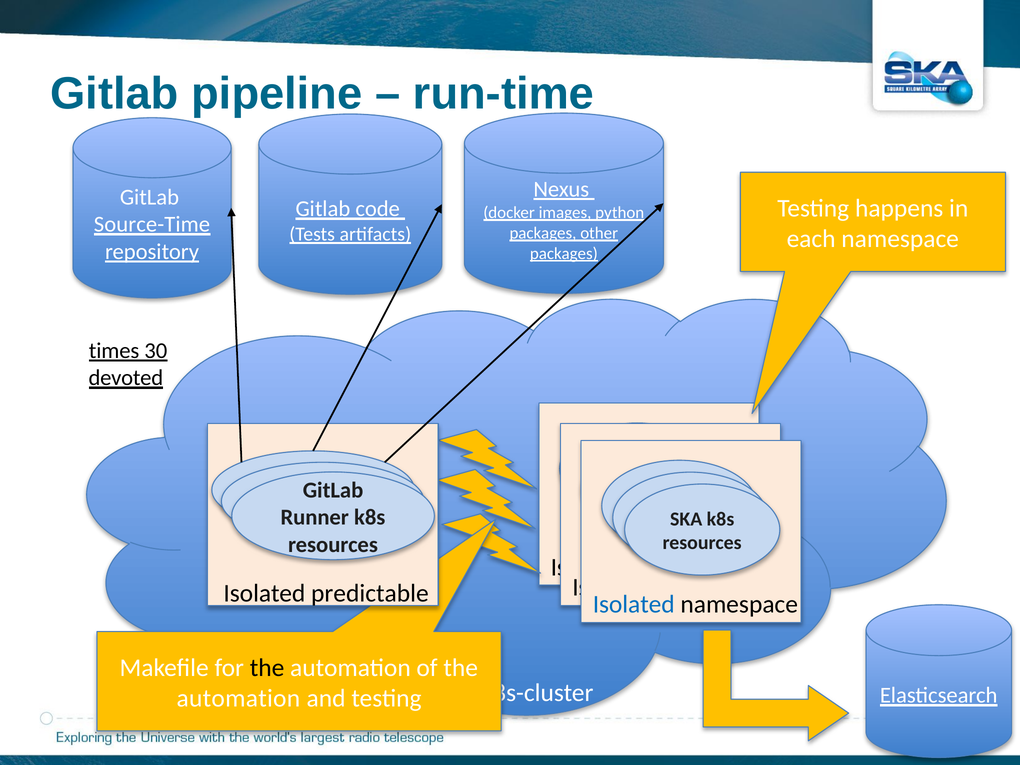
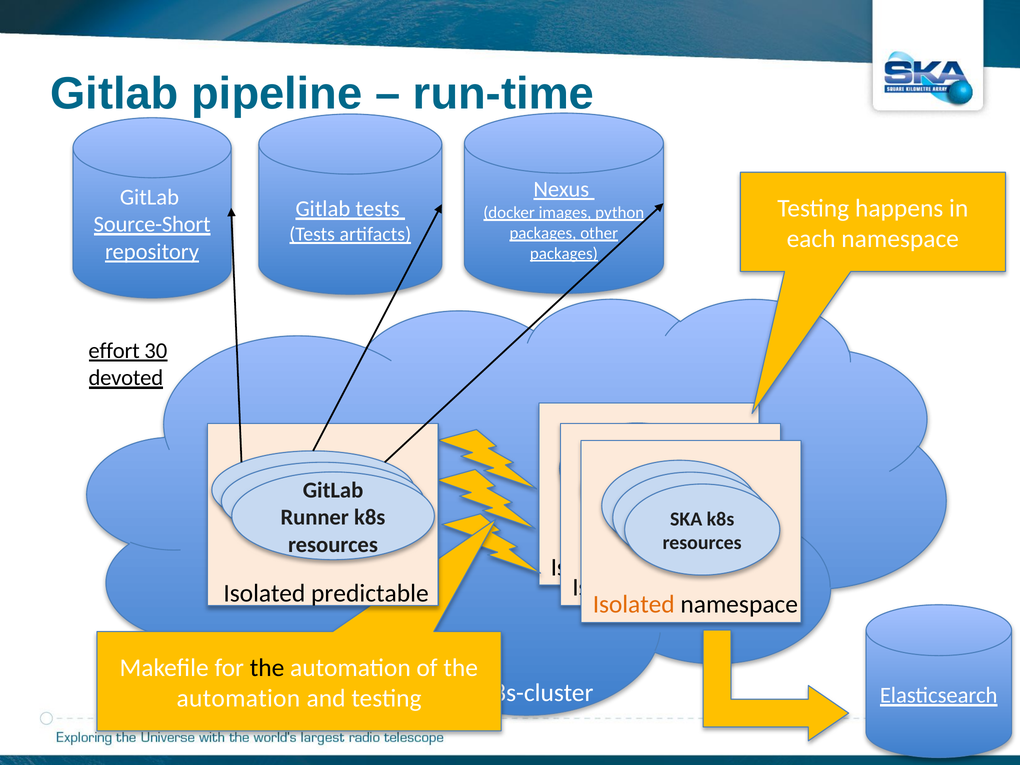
Gitlab code: code -> tests (378, 209)
Source-Time: Source-Time -> Source-Short (152, 224)
times: times -> effort (114, 351)
Isolated colour: blue -> orange (634, 604)
